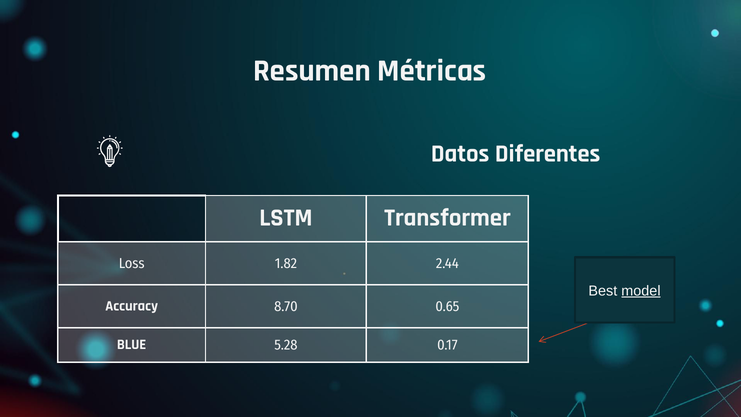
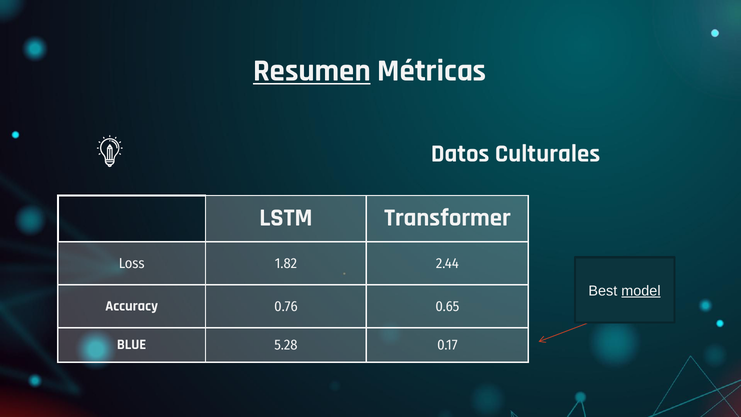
Resumen underline: none -> present (312, 70)
Diferentes: Diferentes -> Culturales (548, 153)
8.70: 8.70 -> 0.76 (286, 306)
